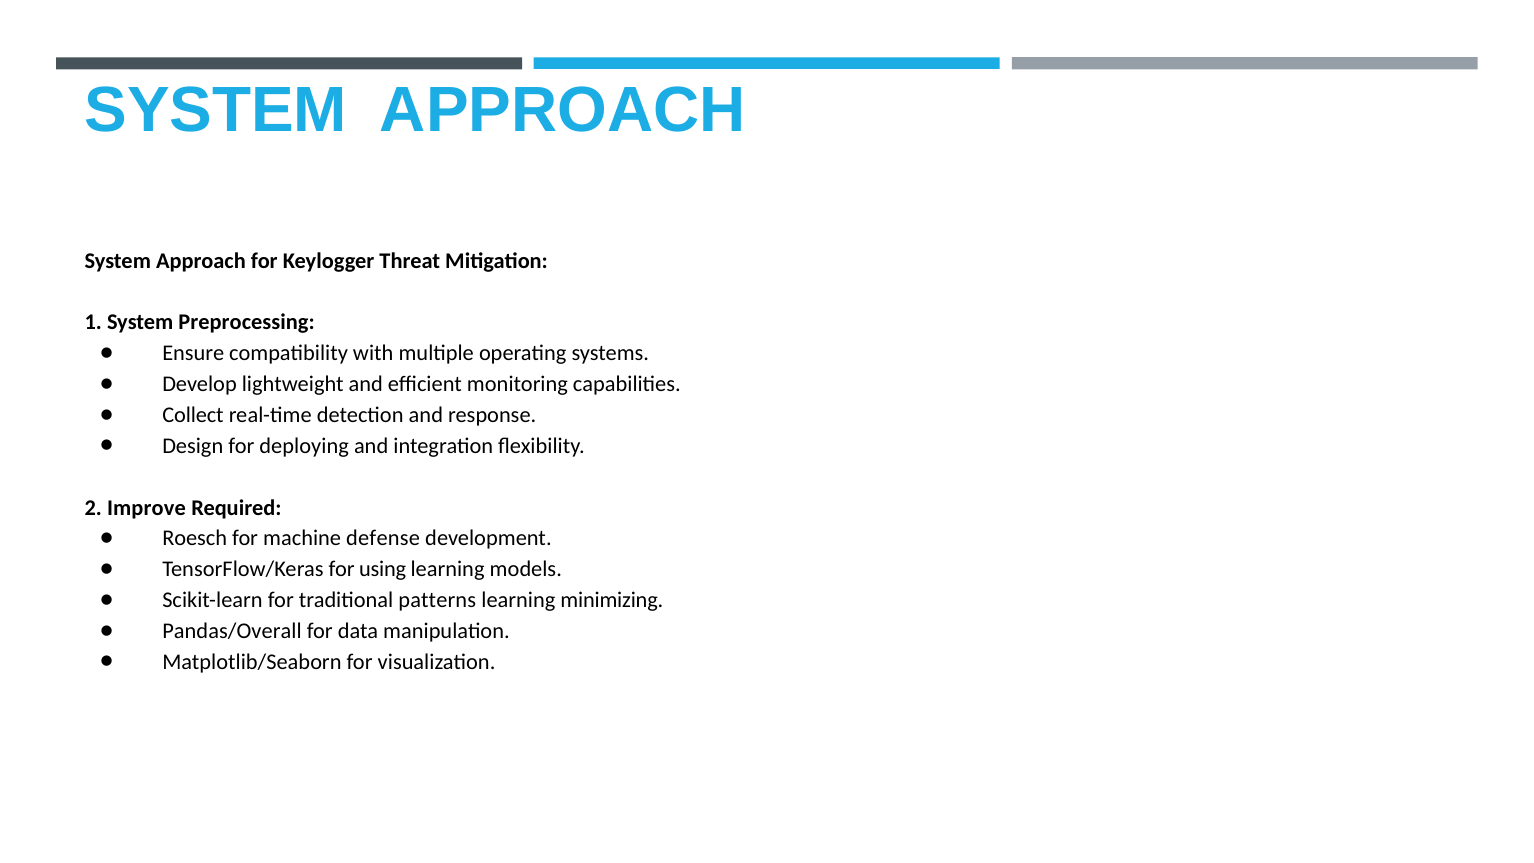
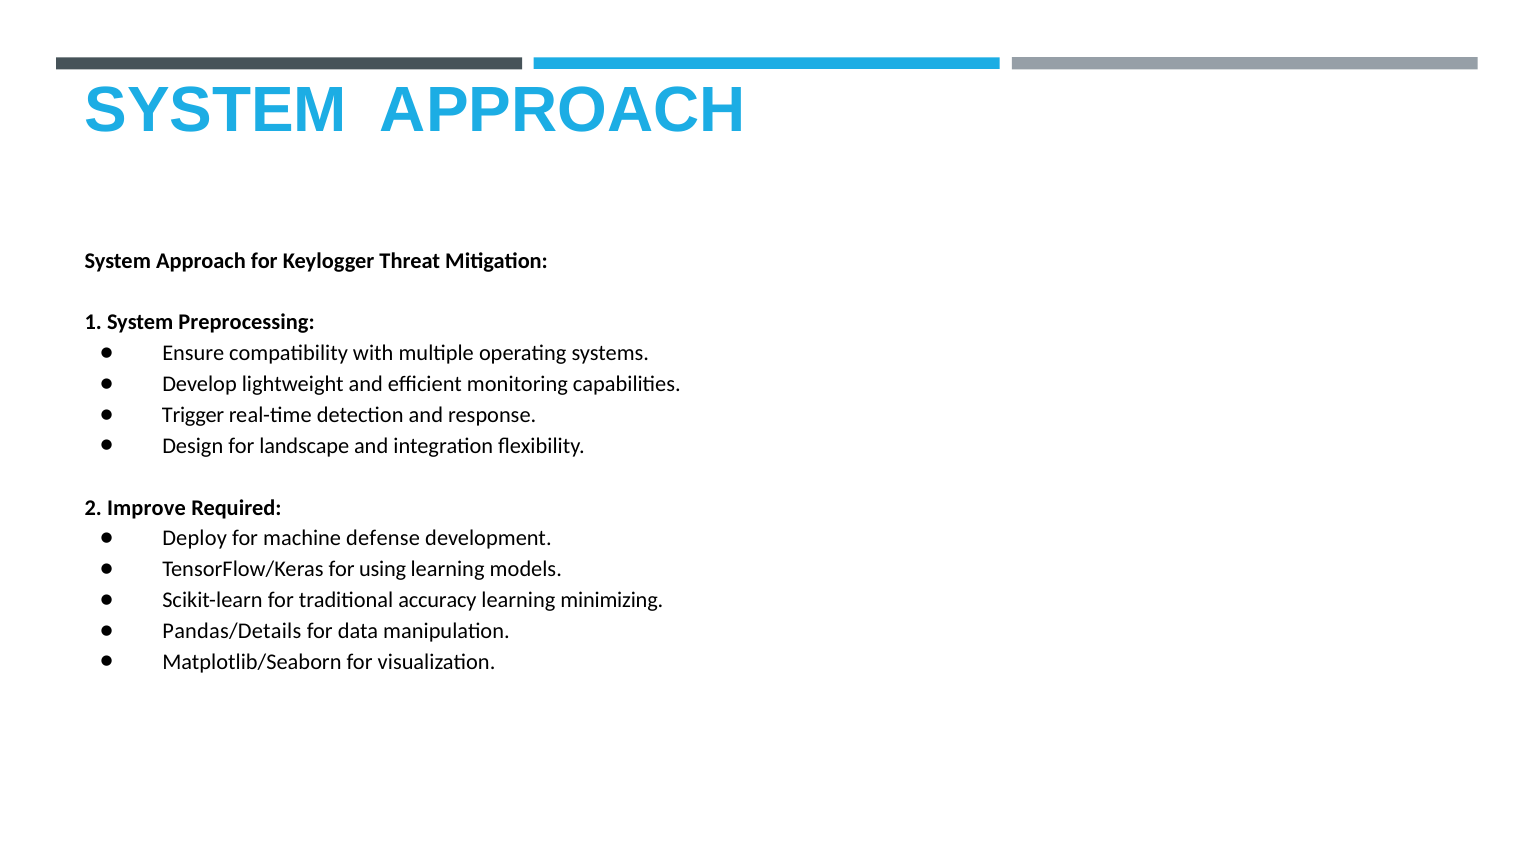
Collect: Collect -> Trigger (193, 415)
deploying: deploying -> landscape (304, 446)
Roesch: Roesch -> Deploy (195, 538)
patterns: patterns -> accuracy (437, 600)
Pandas/Overall: Pandas/Overall -> Pandas/Details (232, 631)
